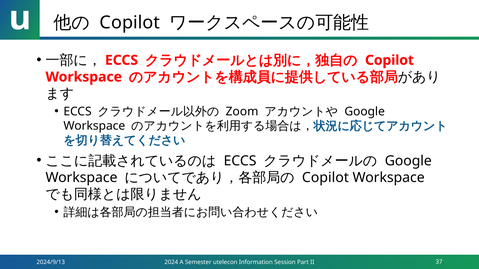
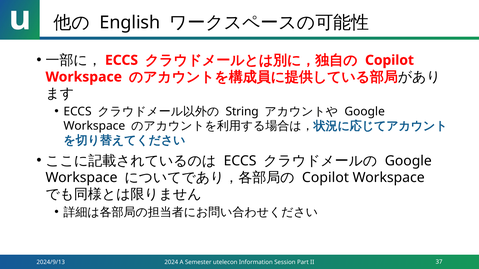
Copilot: Copilot -> English (130, 23)
Zoom: Zoom -> String (242, 112)
